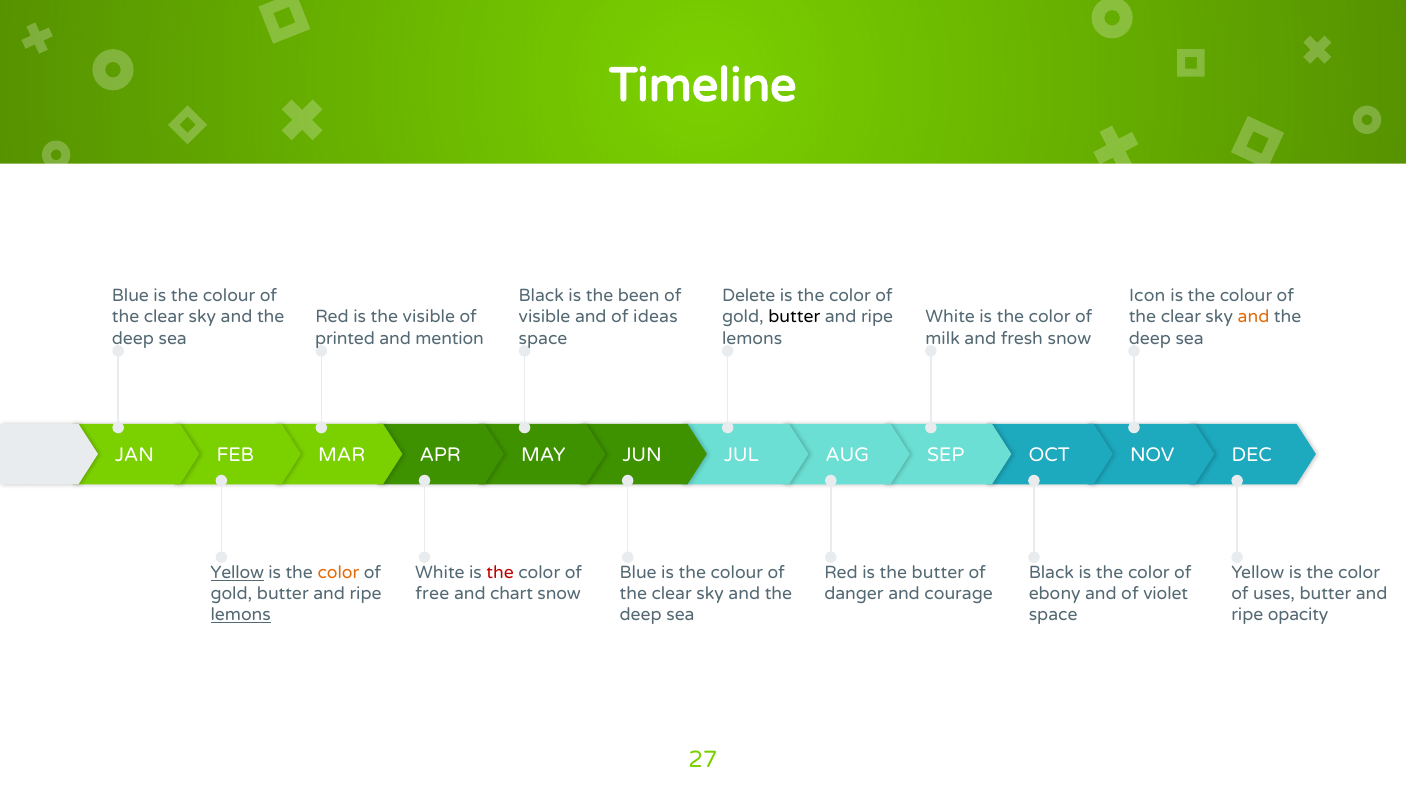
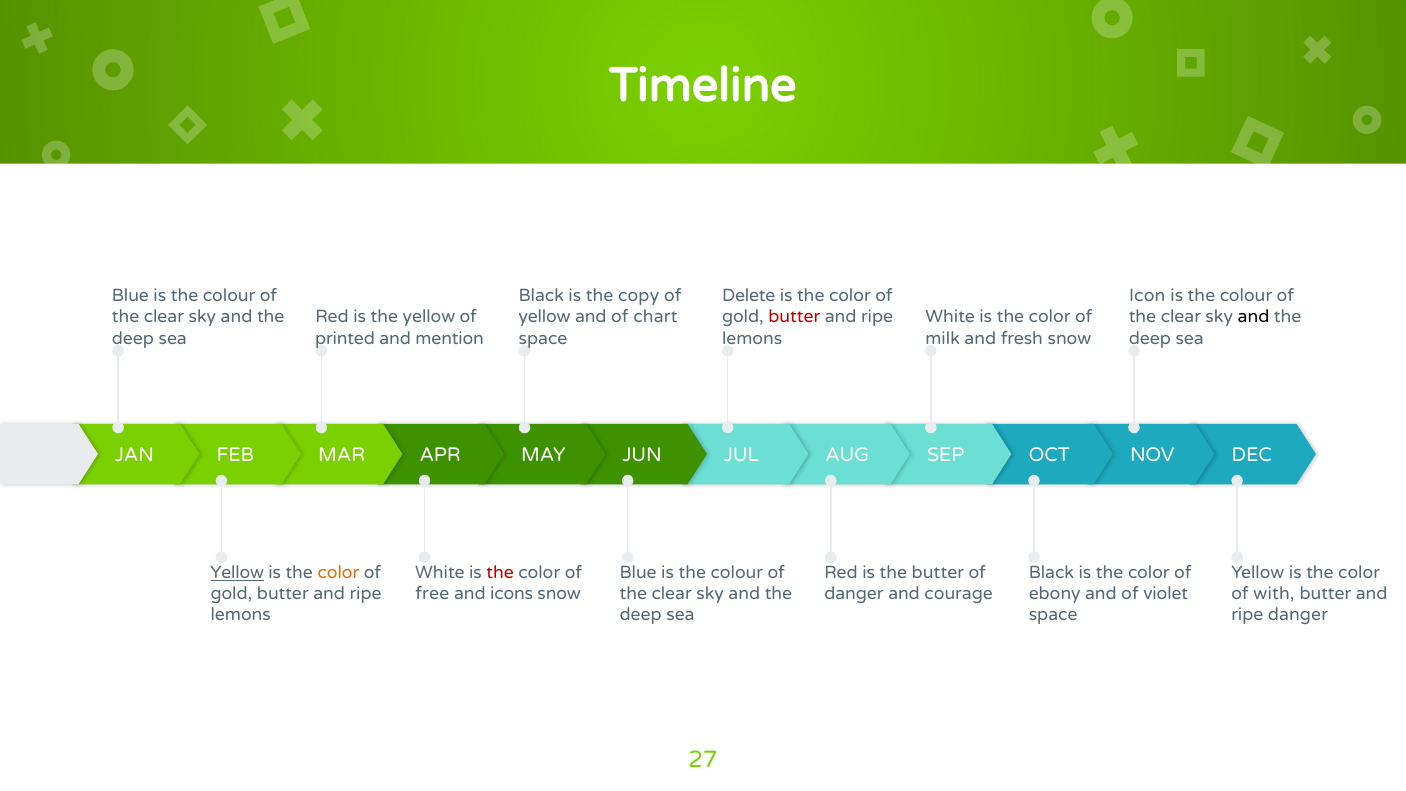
been: been -> copy (639, 296)
the visible: visible -> yellow (429, 317)
visible: visible -> yellow (545, 317)
ideas: ideas -> chart (655, 317)
butter colour: black -> red (794, 317)
and colour: orange -> black (1254, 317)
chart: chart -> icons (512, 594)
uses: uses -> with (1274, 594)
lemons underline: present -> none (241, 615)
ripe opacity: opacity -> danger (1298, 615)
